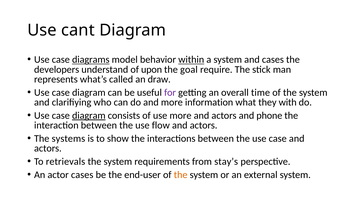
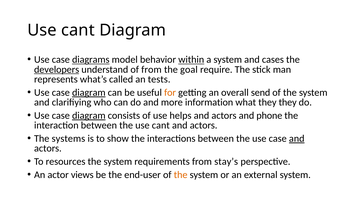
developers underline: none -> present (57, 69)
of upon: upon -> from (151, 69)
draw: draw -> tests (159, 79)
diagram underline: none -> present (89, 92)
for colour: purple -> orange (170, 92)
time: time -> send (261, 92)
they with: with -> they (288, 102)
use more: more -> helps (181, 115)
the use flow: flow -> cant (161, 125)
and underline: none -> present (297, 138)
retrievals: retrievals -> resources (66, 162)
actor cases: cases -> views (82, 175)
